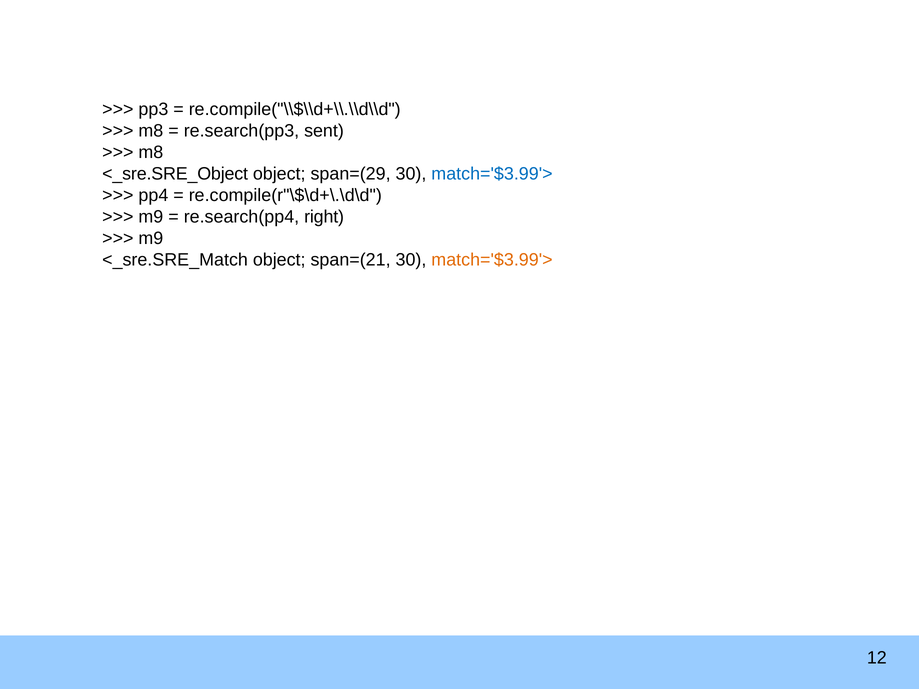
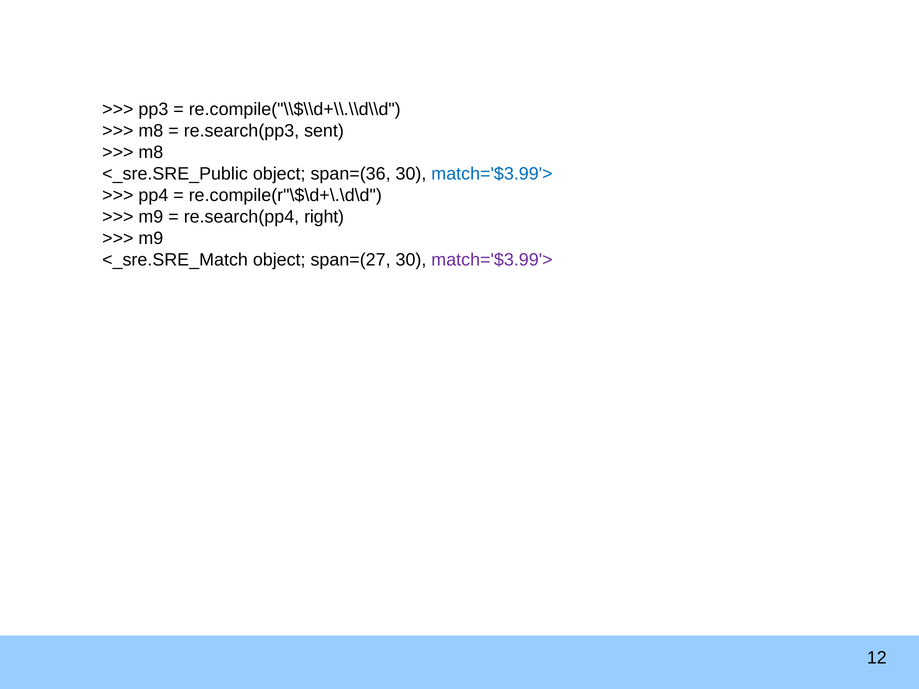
<_sre.SRE_Object: <_sre.SRE_Object -> <_sre.SRE_Public (175, 174)
span=(29: span=(29 -> span=(36 (351, 174)
span=(21: span=(21 -> span=(27 (351, 260)
match='$3.99'> colour: orange -> purple (492, 260)
